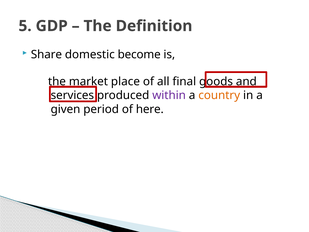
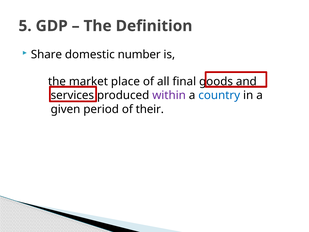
become: become -> number (139, 55)
country colour: orange -> blue (219, 95)
here: here -> their (150, 109)
